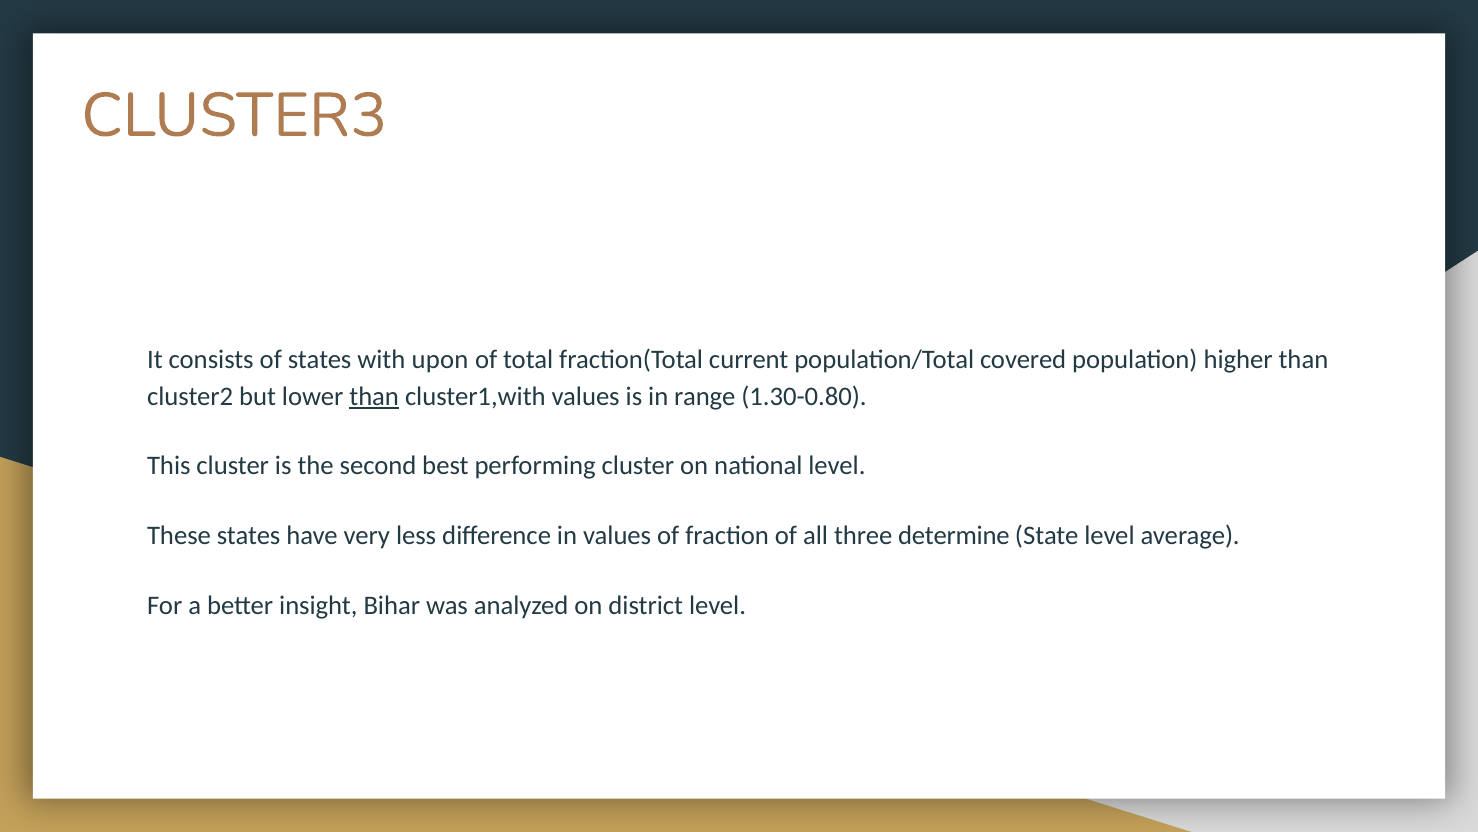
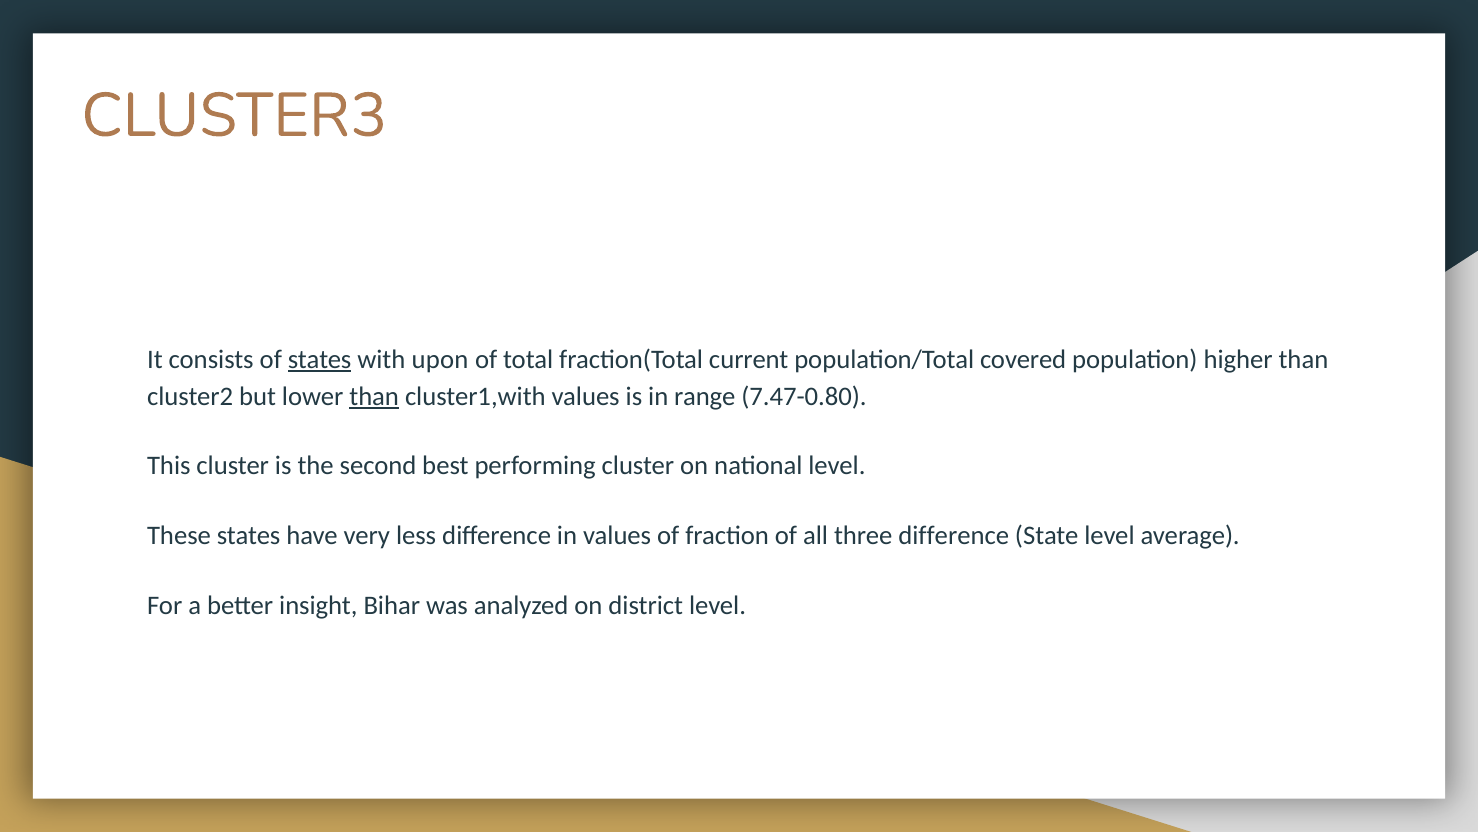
states underline: none -> present (320, 359)
1.30-0.80: 1.30-0.80 -> 7.47-0.80 (804, 396)
three determine: determine -> difference (954, 535)
